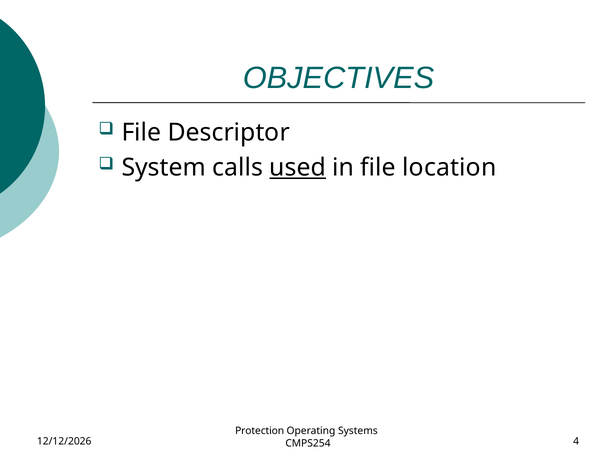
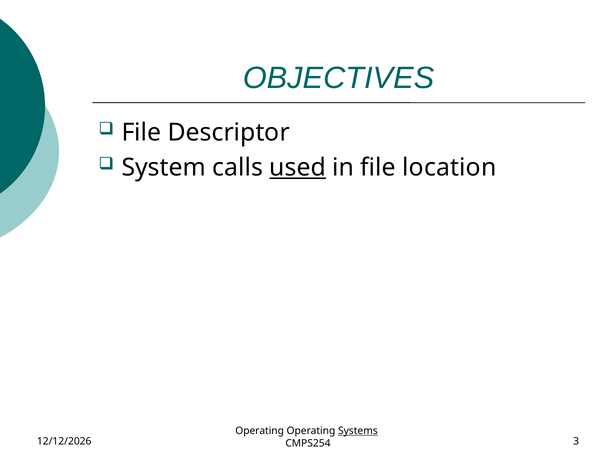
Protection: Protection -> Operating (260, 431)
Systems underline: none -> present (358, 431)
4: 4 -> 3 (576, 442)
